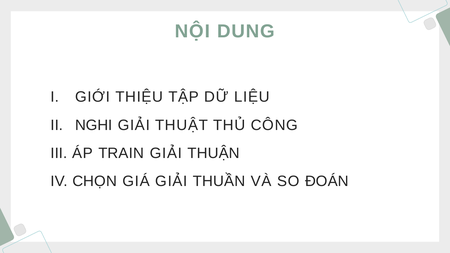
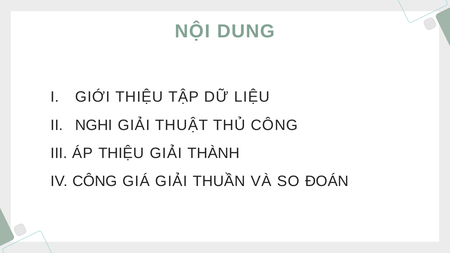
ÁP TRAIN: TRAIN -> THIỆU (121, 153)
THUẬN: THUẬN -> THÀNH (214, 153)
CHỌN: CHỌN -> CÔNG (95, 181)
